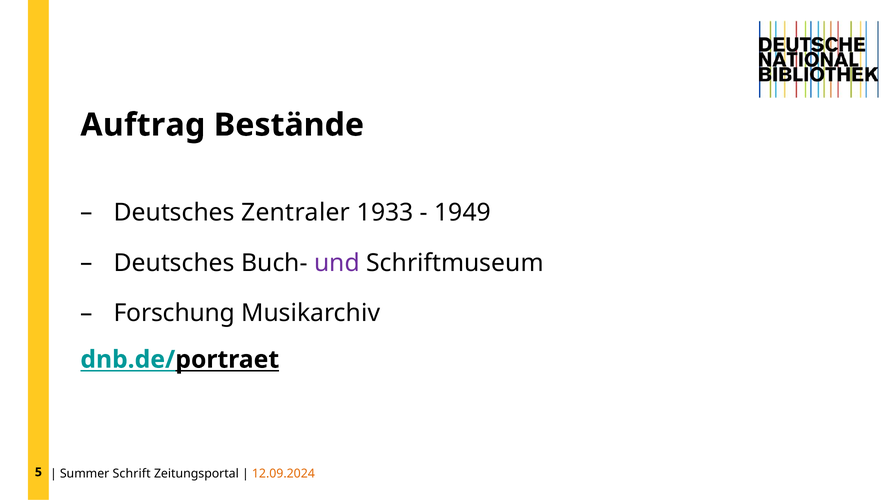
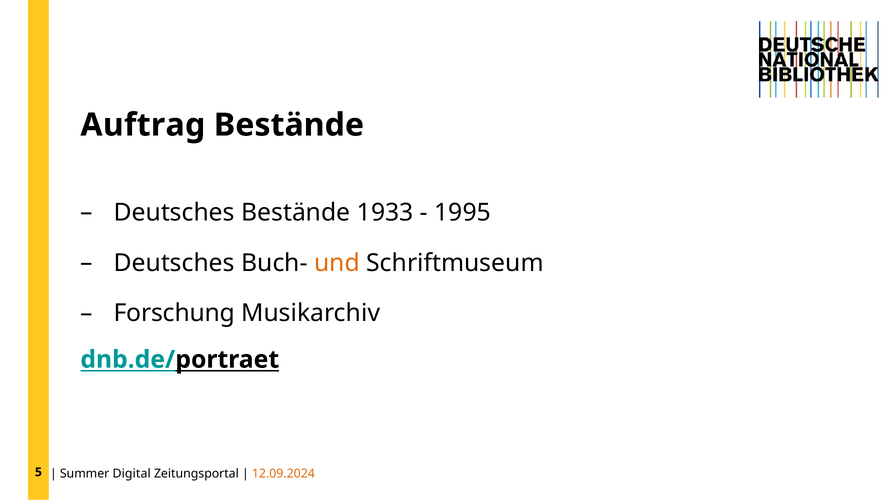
Deutsches Zentraler: Zentraler -> Bestände (296, 213)
1949: 1949 -> 1995 (463, 213)
und colour: purple -> orange (337, 263)
Schrift: Schrift -> Digital (132, 474)
